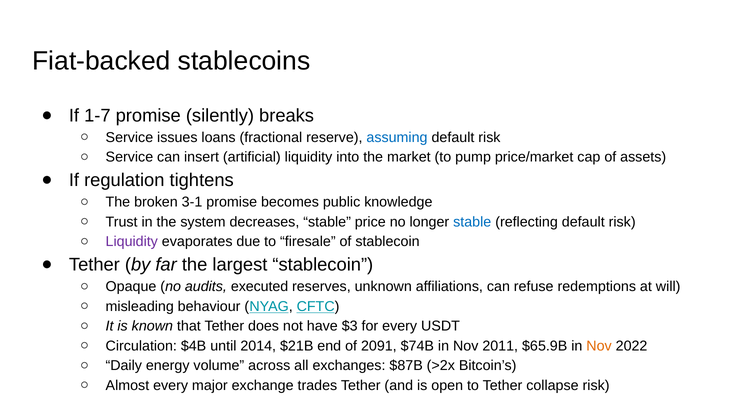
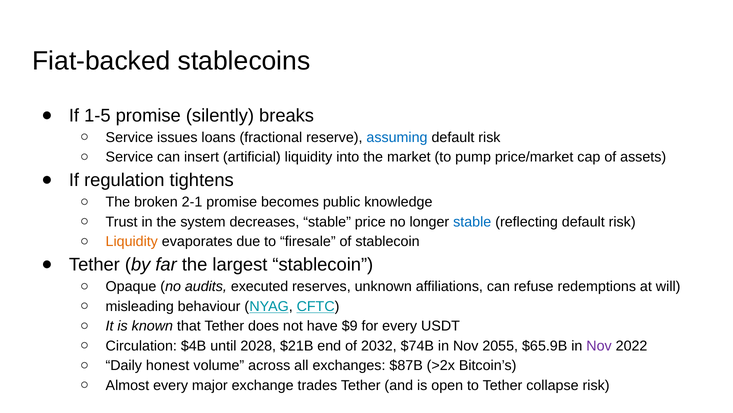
1-7: 1-7 -> 1-5 (97, 115)
3-1: 3-1 -> 2-1 (192, 202)
Liquidity colour: purple -> orange (132, 241)
$3: $3 -> $9 (350, 326)
2014: 2014 -> 2028 (258, 345)
2091: 2091 -> 2032 (379, 345)
2011: 2011 -> 2055 (500, 345)
Nov colour: orange -> purple (599, 345)
energy: energy -> honest (168, 365)
